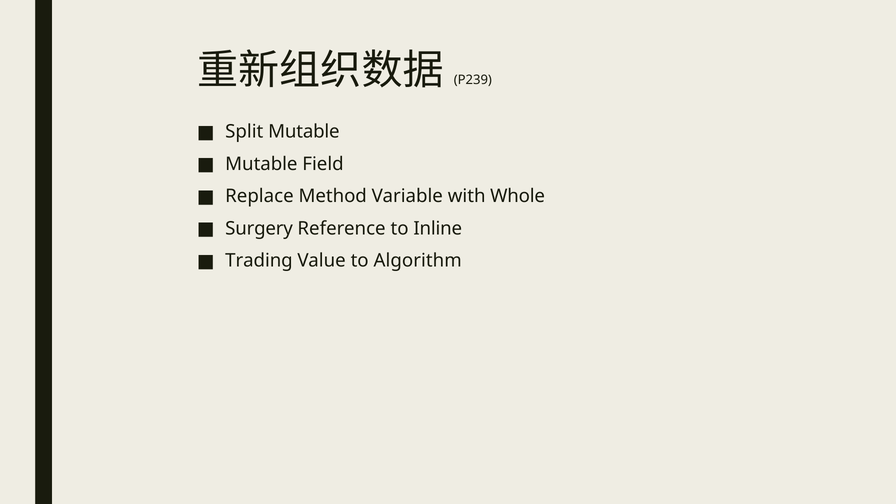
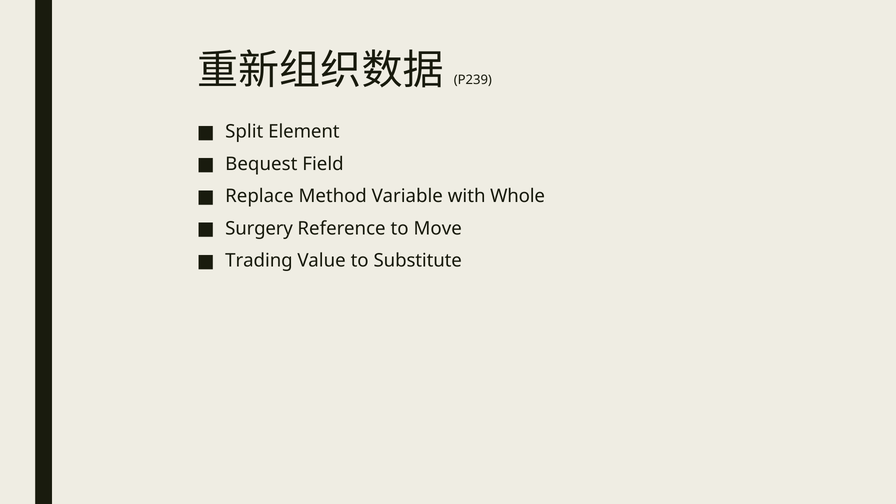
Split Mutable: Mutable -> Element (304, 132)
Mutable: Mutable -> Bequest (261, 164)
Inline: Inline -> Move (438, 228)
Algorithm: Algorithm -> Substitute (418, 261)
